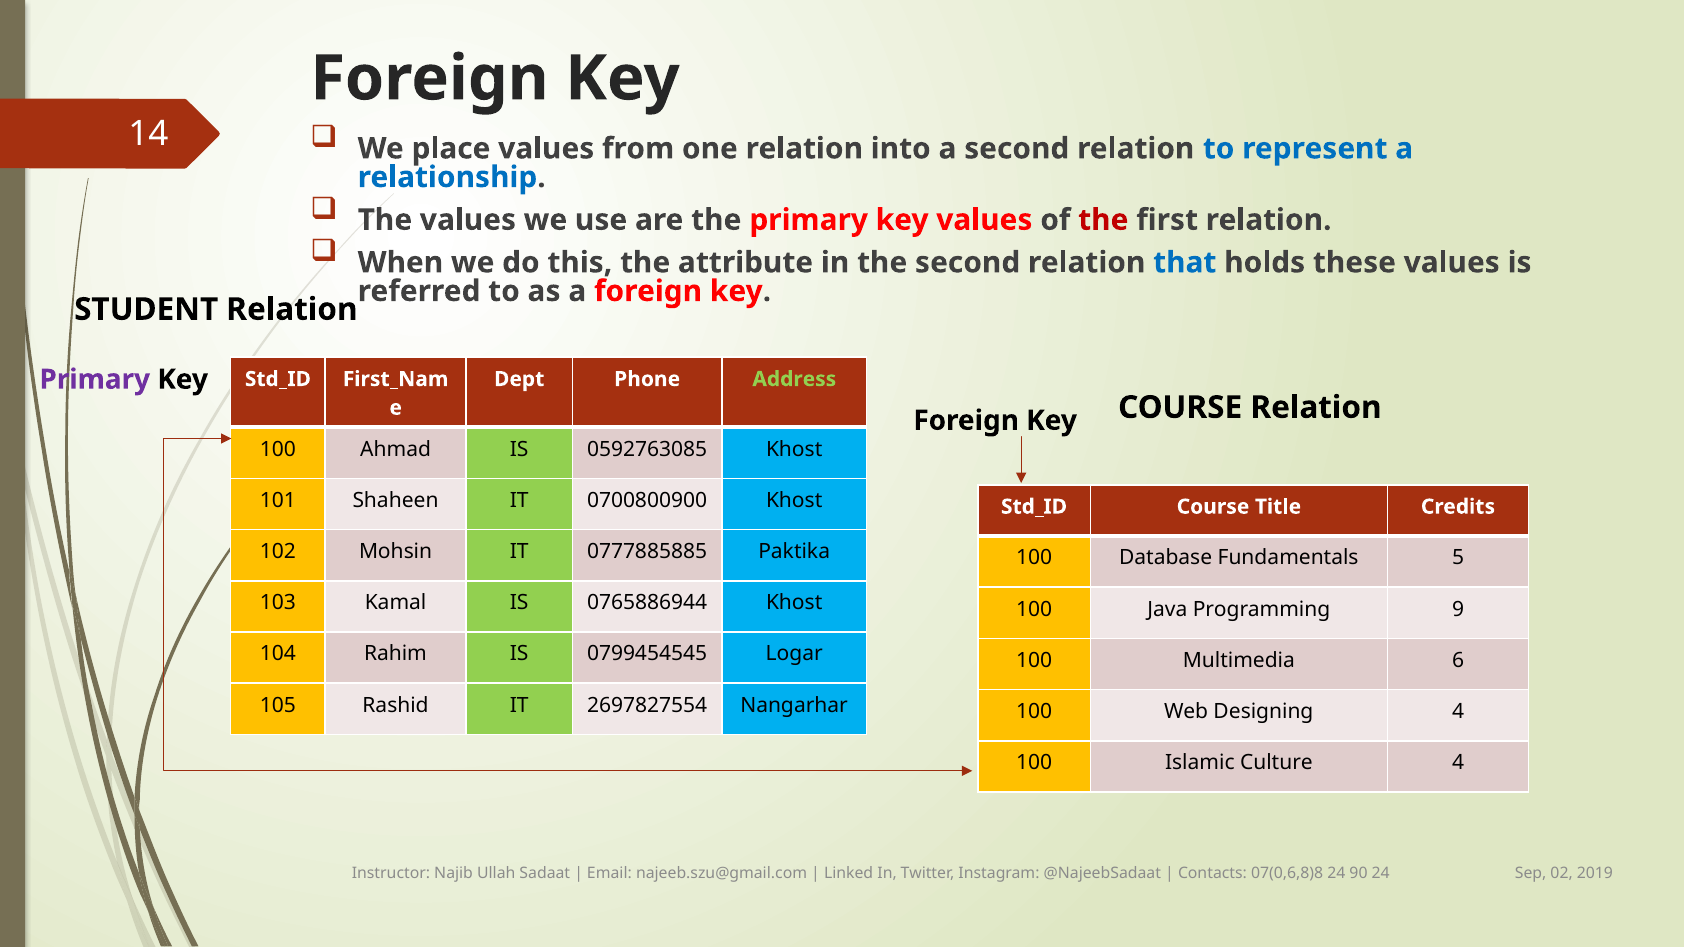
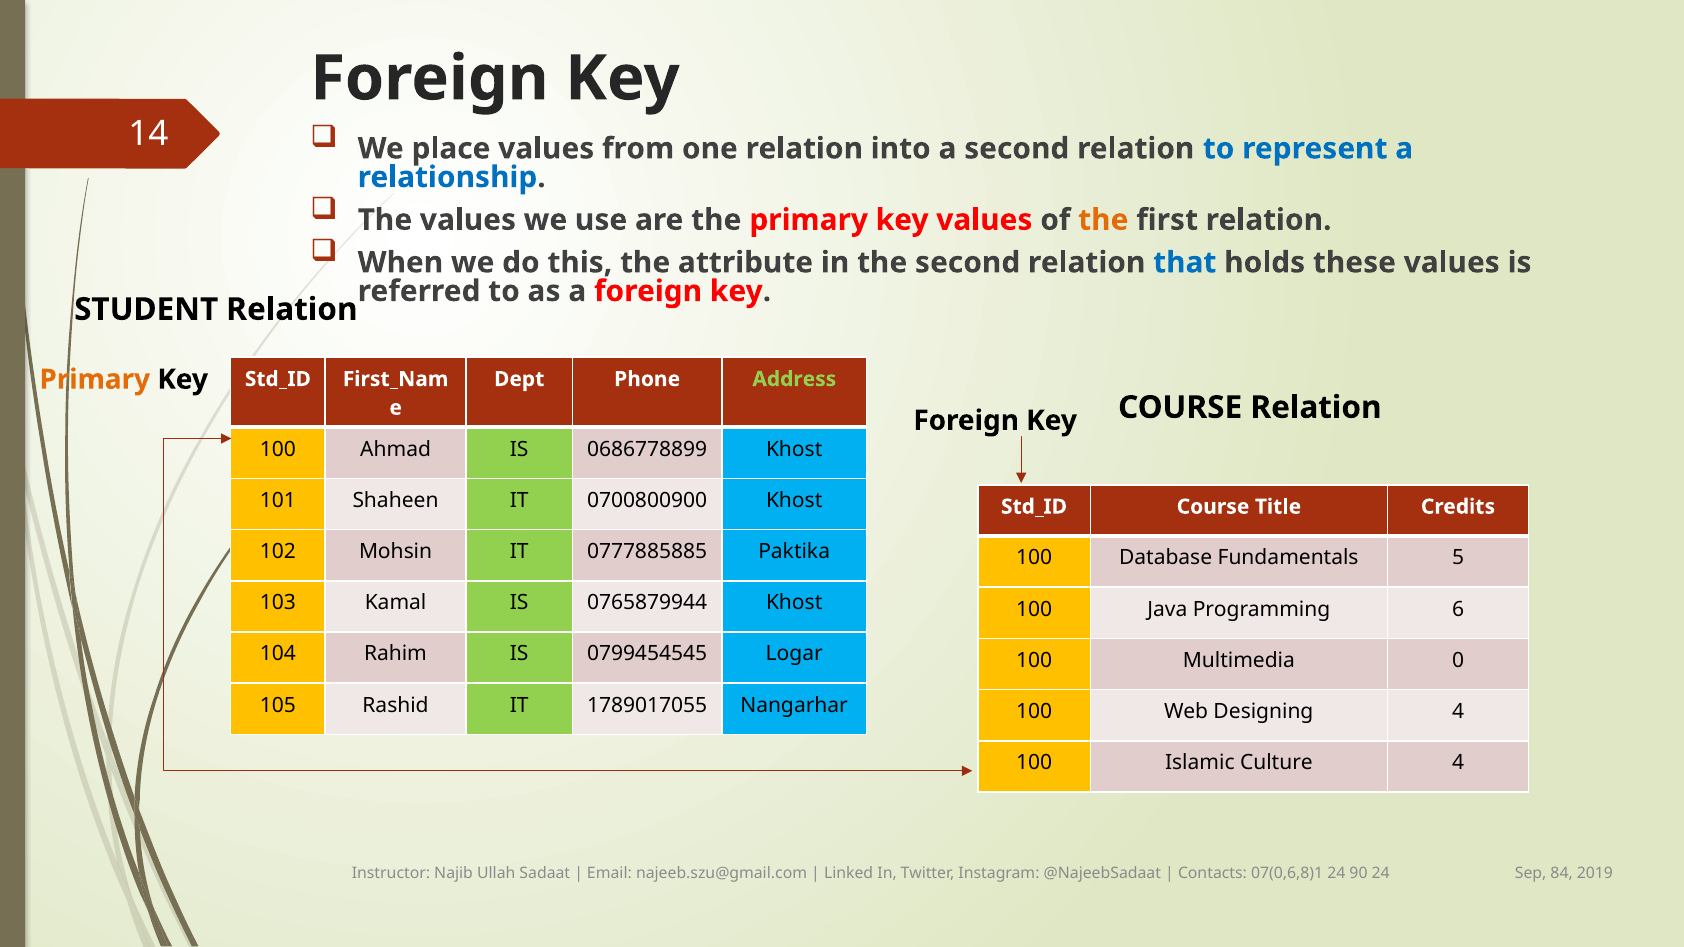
the colour: red -> orange (1103, 220)
Primary colour: purple -> orange (95, 380)
0592763085: 0592763085 -> 0686778899 (647, 449)
0765886944: 0765886944 -> 0765879944 (647, 603)
9: 9 -> 6 (1458, 609)
6: 6 -> 0 (1458, 661)
2697827554: 2697827554 -> 1789017055 (647, 705)
02: 02 -> 84 (1562, 873)
07(0,6,8)8: 07(0,6,8)8 -> 07(0,6,8)1 (1287, 874)
